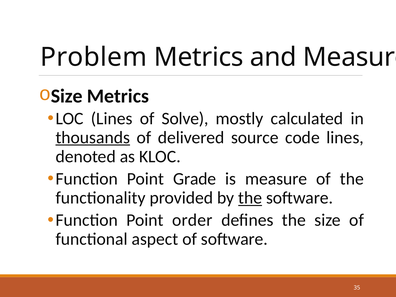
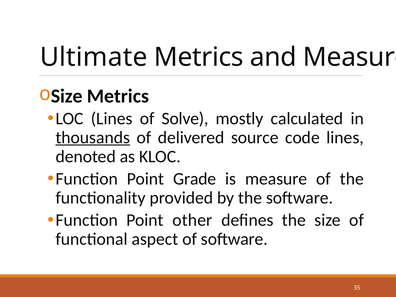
Problem: Problem -> Ultimate (94, 57)
the underline: present -> none (250, 198)
order: order -> other (192, 220)
